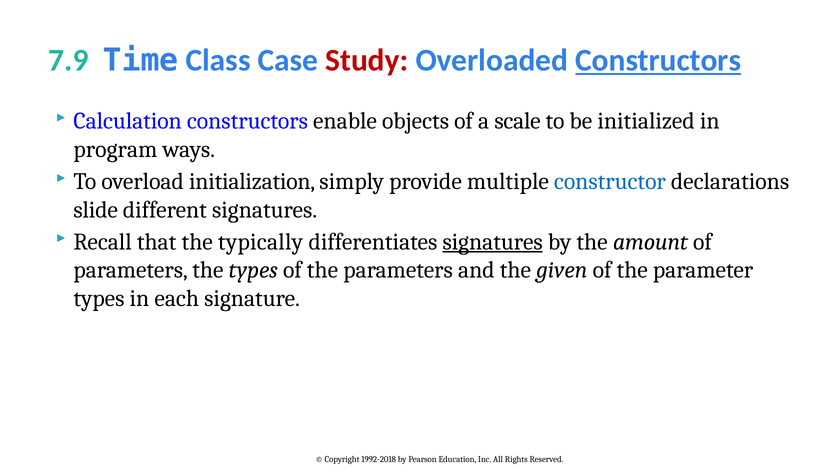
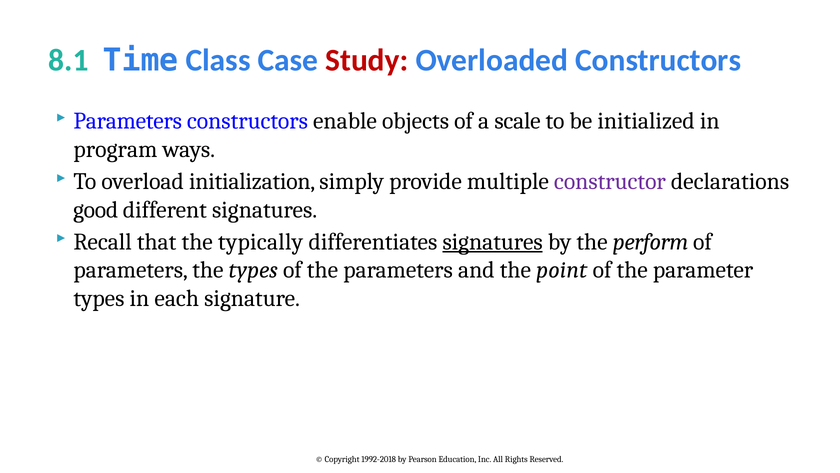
7.9: 7.9 -> 8.1 (68, 60)
Constructors underline: present -> none (658, 60)
Calculation: Calculation -> Parameters (128, 121)
constructor colour: blue -> purple (610, 181)
slide: slide -> good (96, 210)
amount: amount -> perform (651, 242)
given: given -> point (562, 270)
